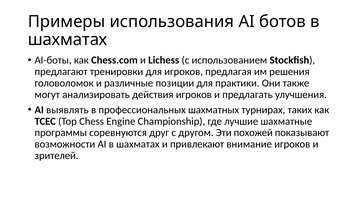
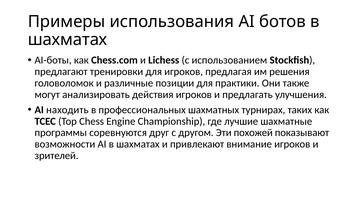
выявлять: выявлять -> находить (67, 110)
